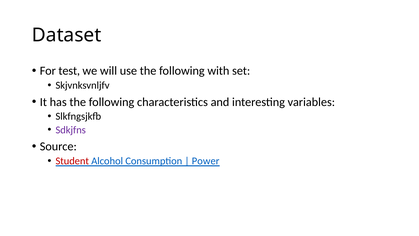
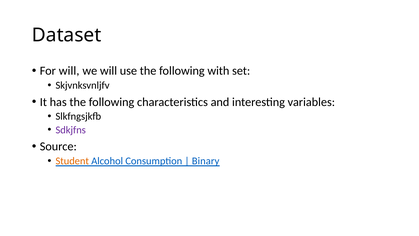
For test: test -> will (69, 71)
Student colour: red -> orange (72, 161)
Power: Power -> Binary (206, 161)
